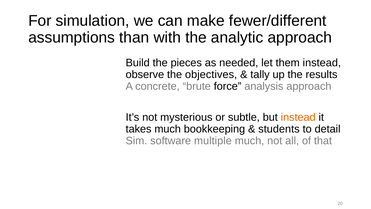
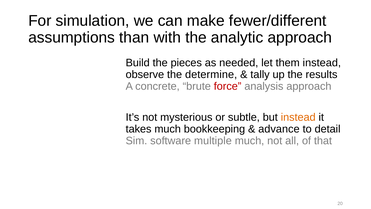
objectives: objectives -> determine (211, 74)
force colour: black -> red (228, 86)
students: students -> advance (279, 129)
